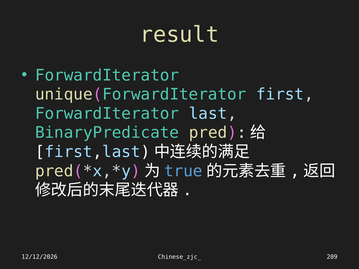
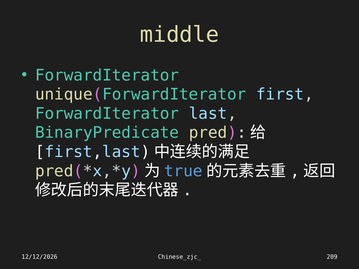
result: result -> middle (179, 35)
